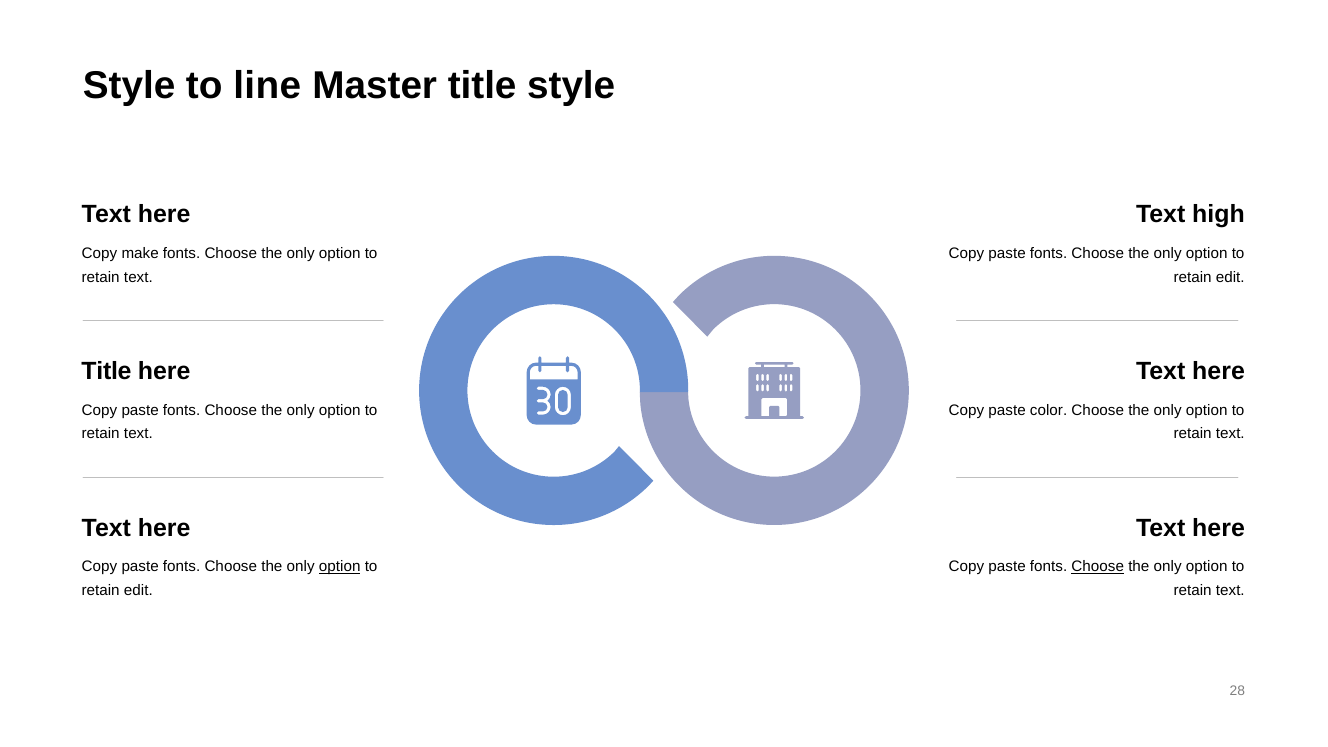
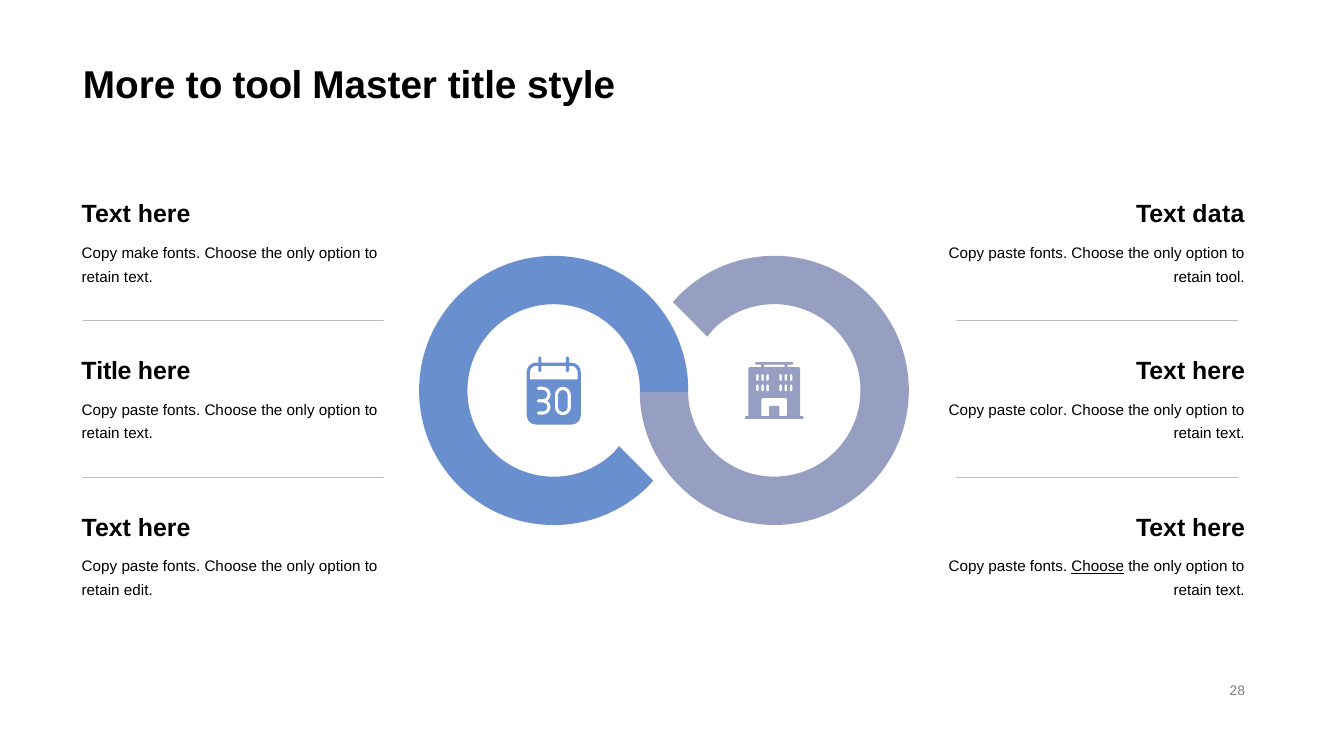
Style: Style -> More (129, 86)
to line: line -> tool (268, 86)
high: high -> data (1218, 214)
edit: edit -> tool (1230, 277)
option underline: present -> none (340, 567)
